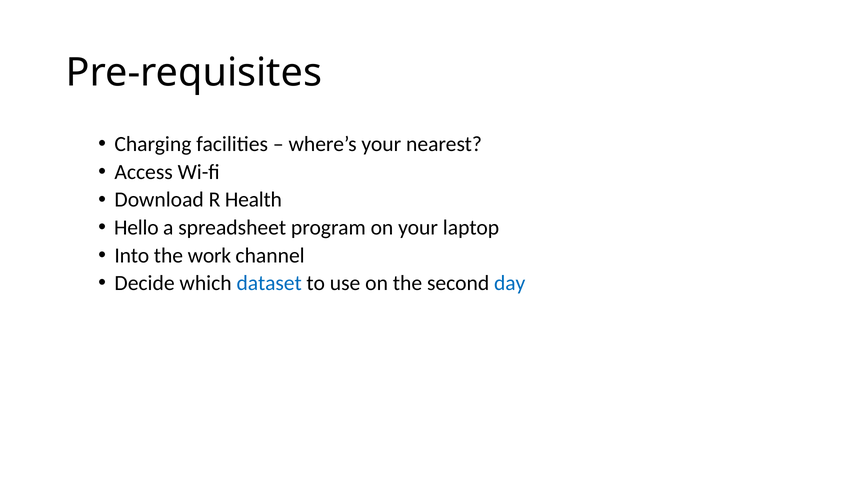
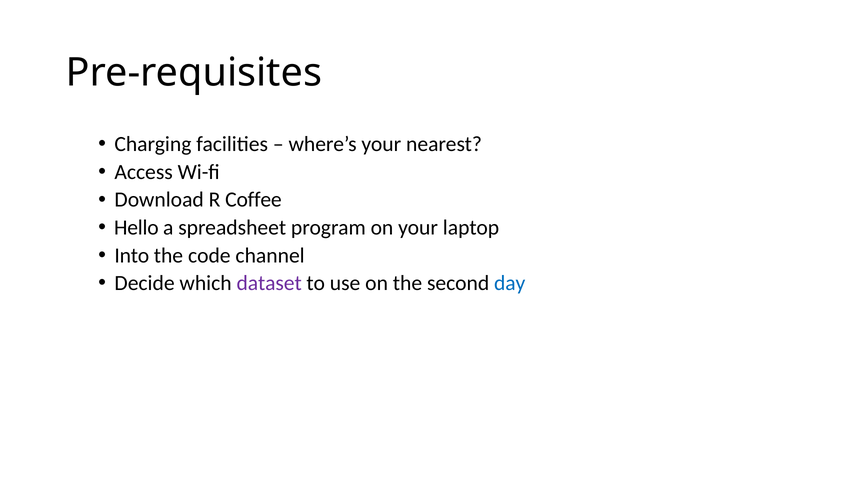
Health: Health -> Coffee (253, 200)
work: work -> code (209, 255)
dataset colour: blue -> purple (269, 283)
